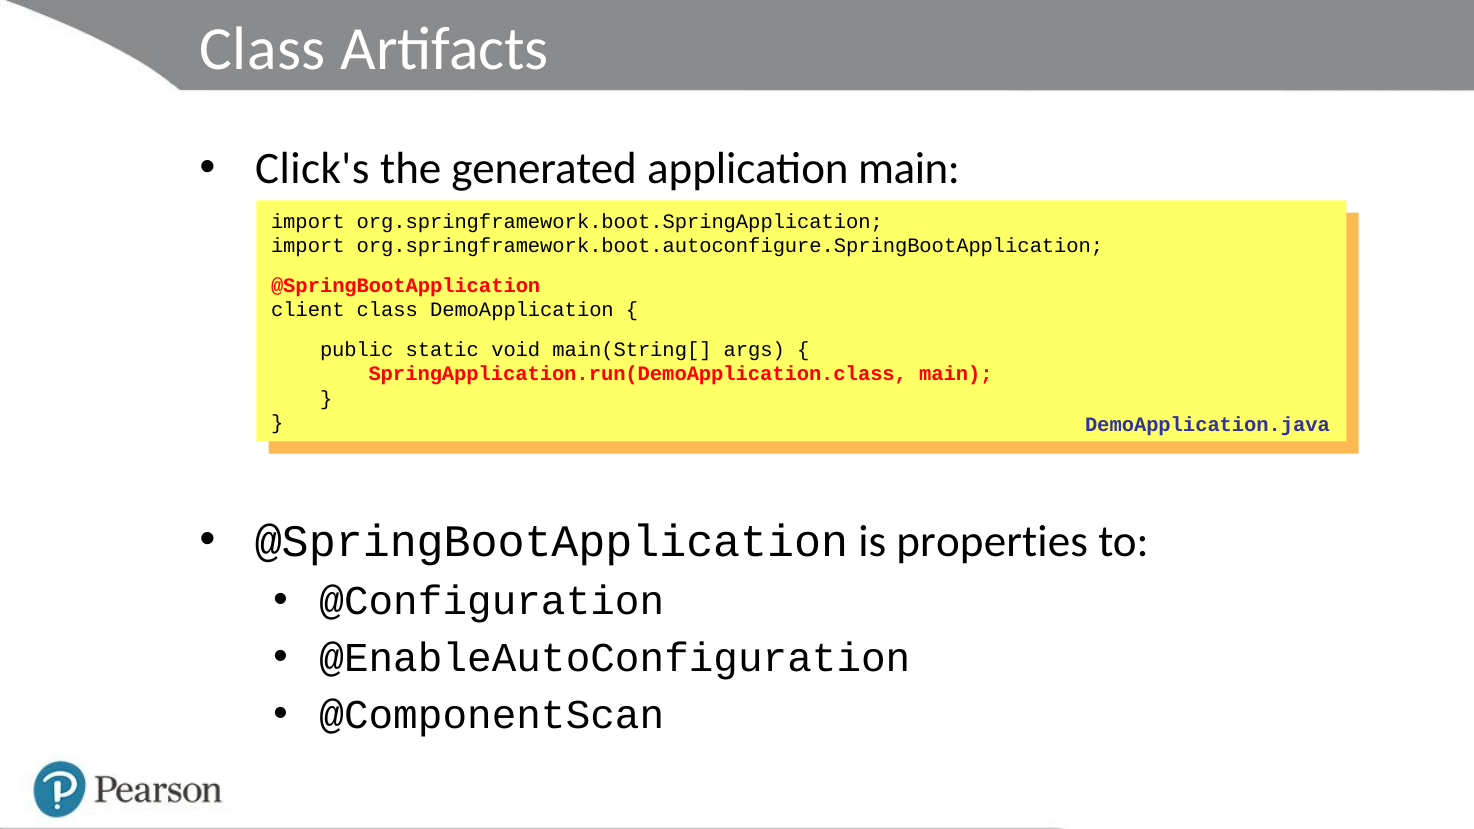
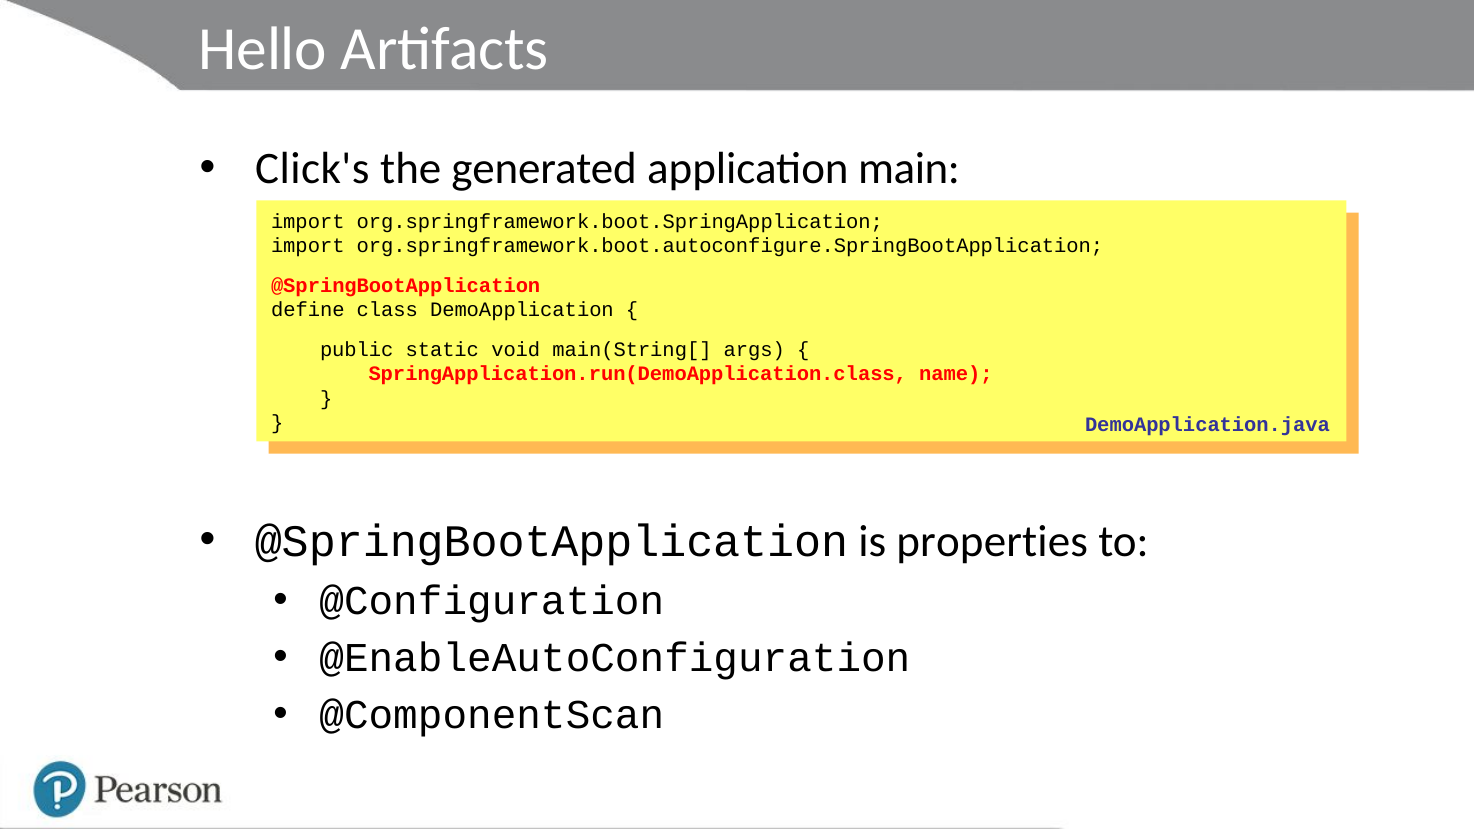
Class: Class -> Hello (263, 49)
client: client -> define (308, 310)
main: main -> name (956, 374)
